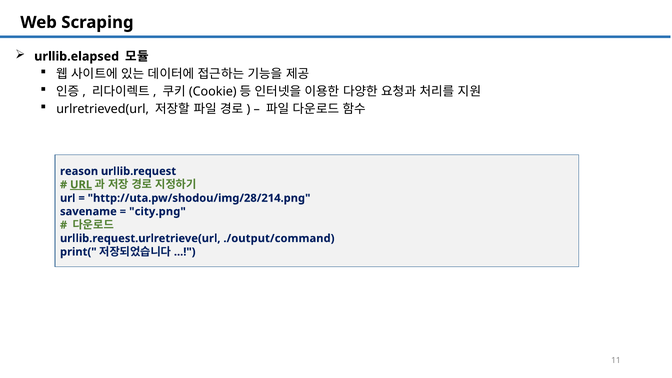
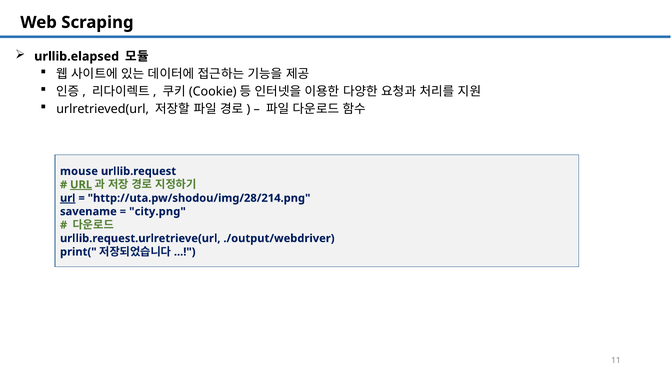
reason: reason -> mouse (79, 171)
url underline: none -> present (68, 198)
./output/command: ./output/command -> ./output/webdriver (279, 238)
